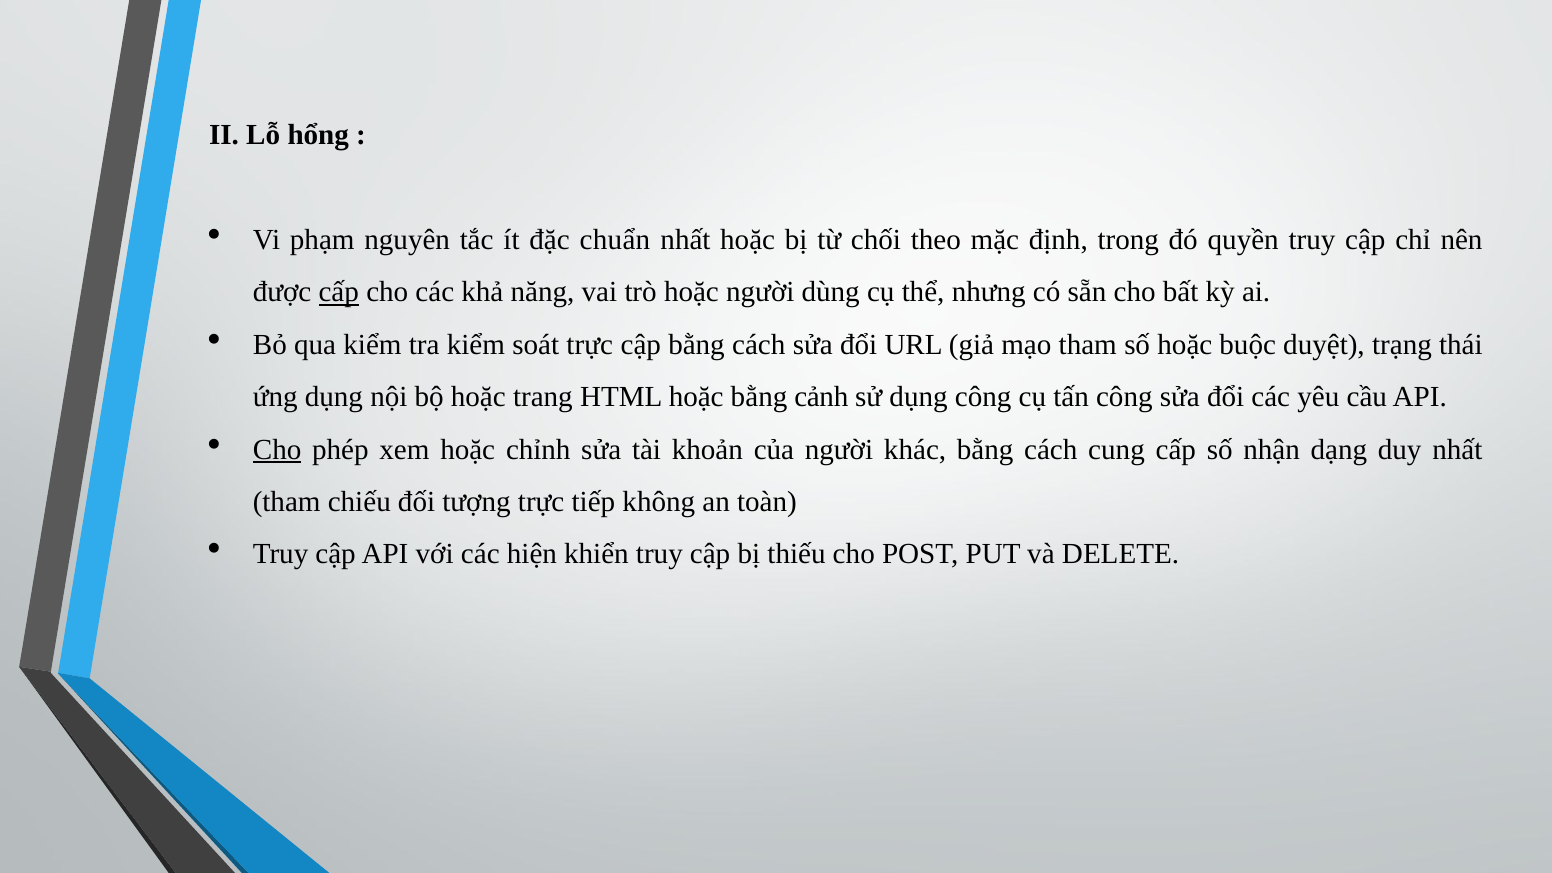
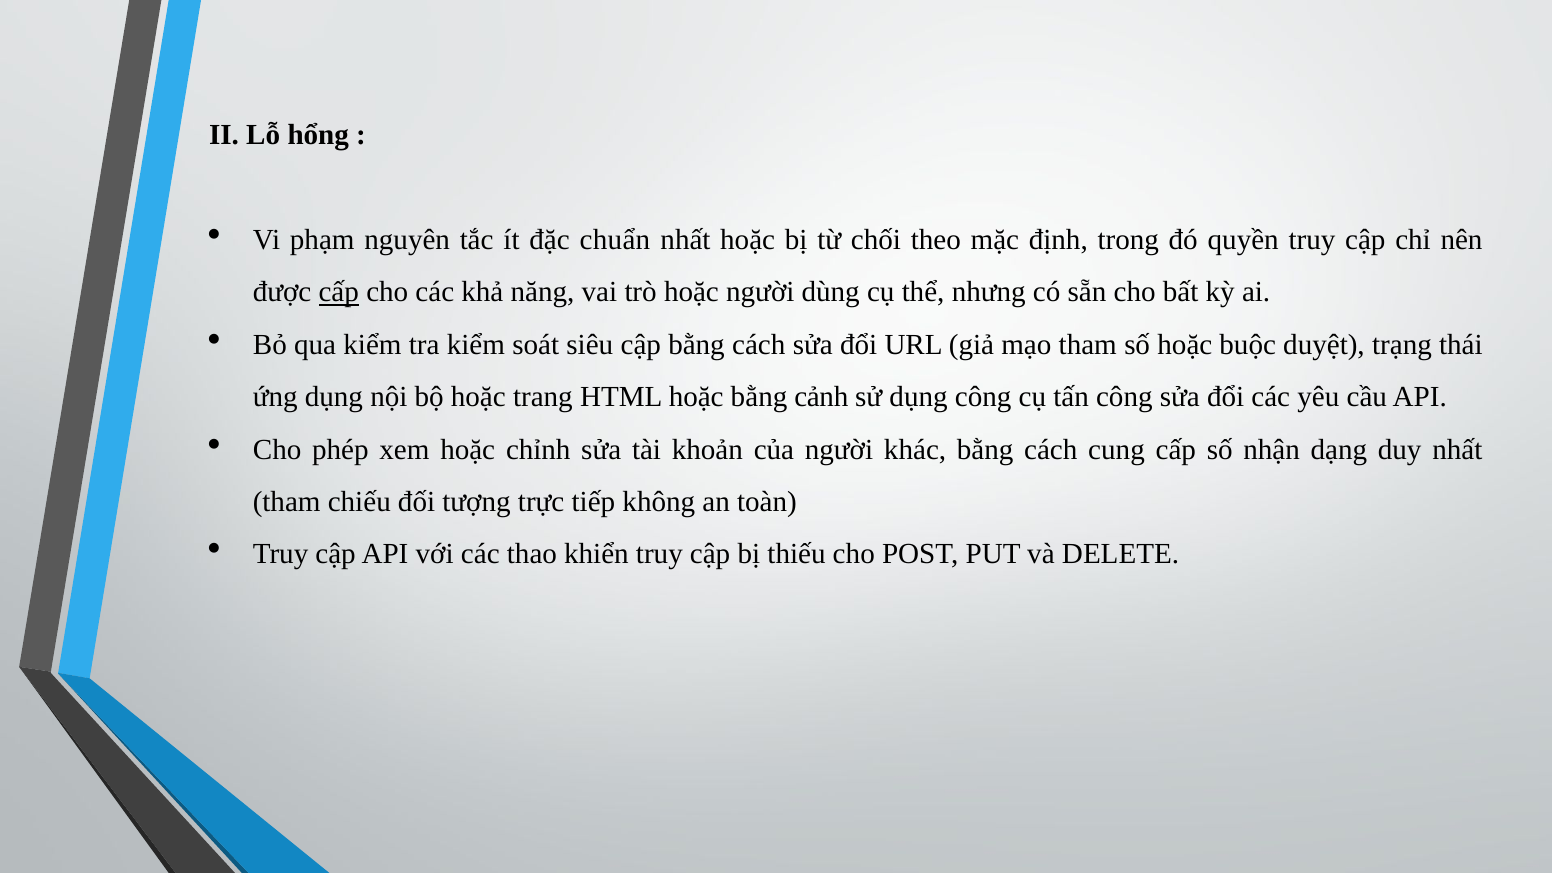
soát trực: trực -> siêu (590, 345)
Cho underline: present -> none (277, 449)
hiện: hiện -> thao (532, 554)
